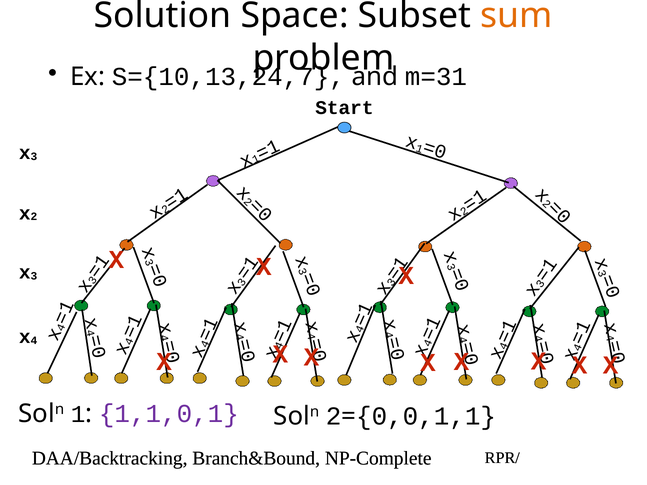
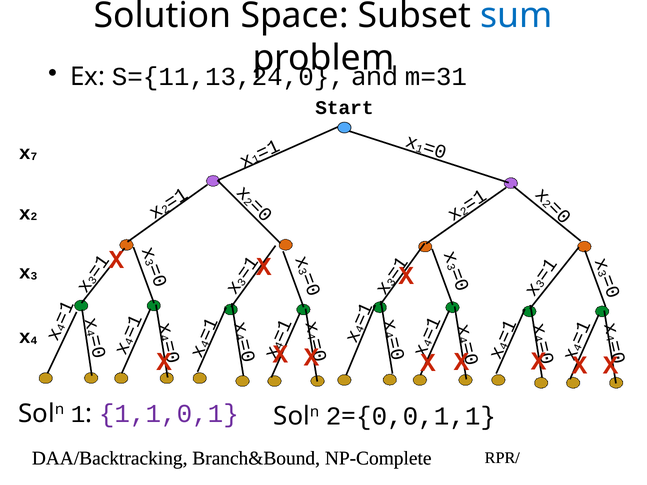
sum colour: orange -> blue (517, 15)
S={10,13,24,7: S={10,13,24,7 -> S={11,13,24,0 (228, 77)
3: 3 -> 7 (34, 156)
